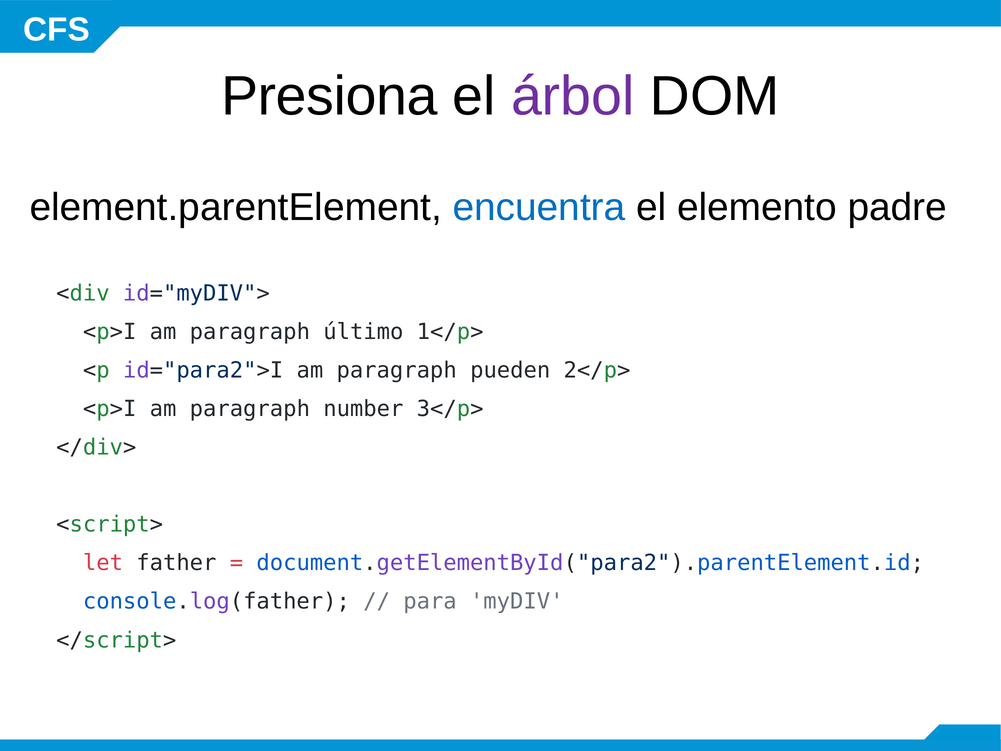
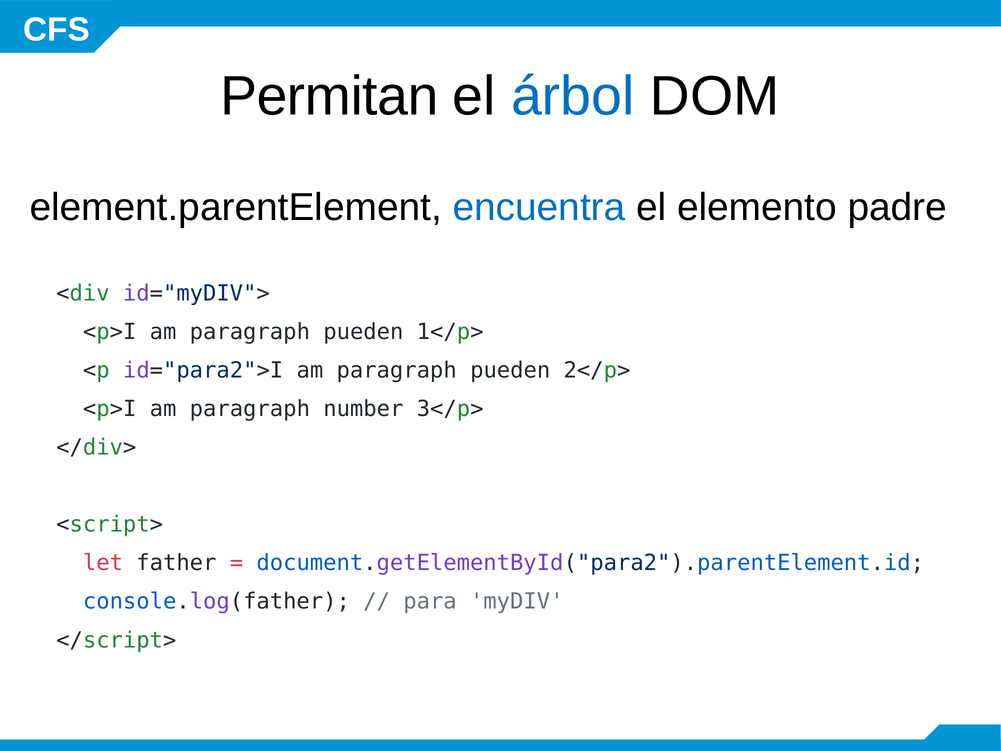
Presiona: Presiona -> Permitan (329, 97)
árbol colour: purple -> blue (573, 97)
<p>I am paragraph último: último -> pueden (363, 332)
